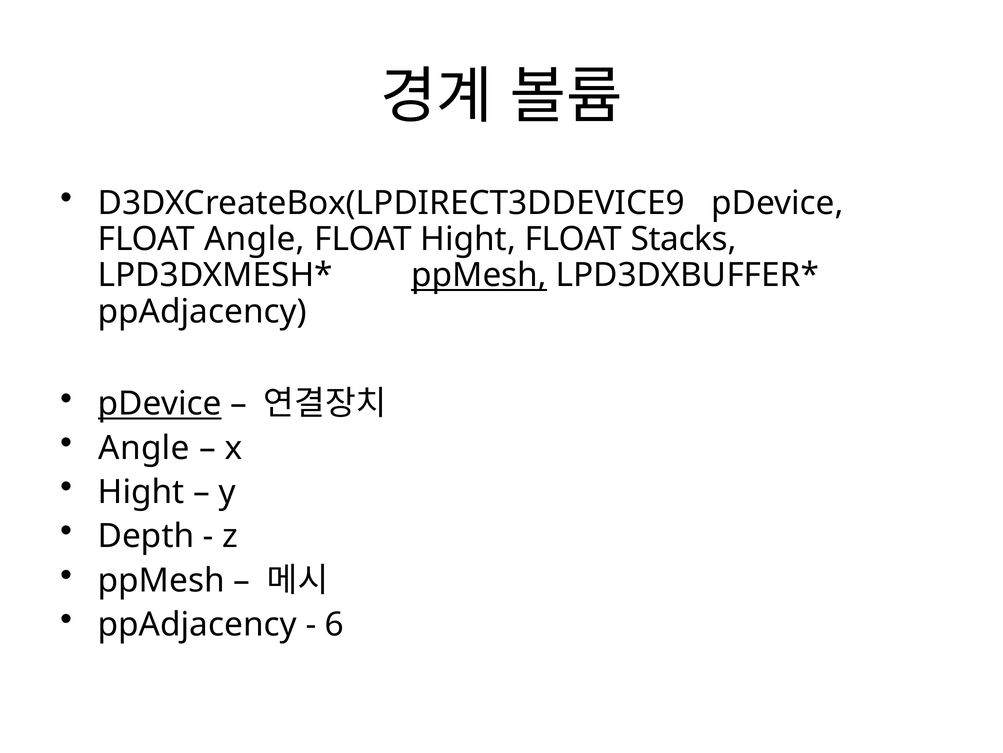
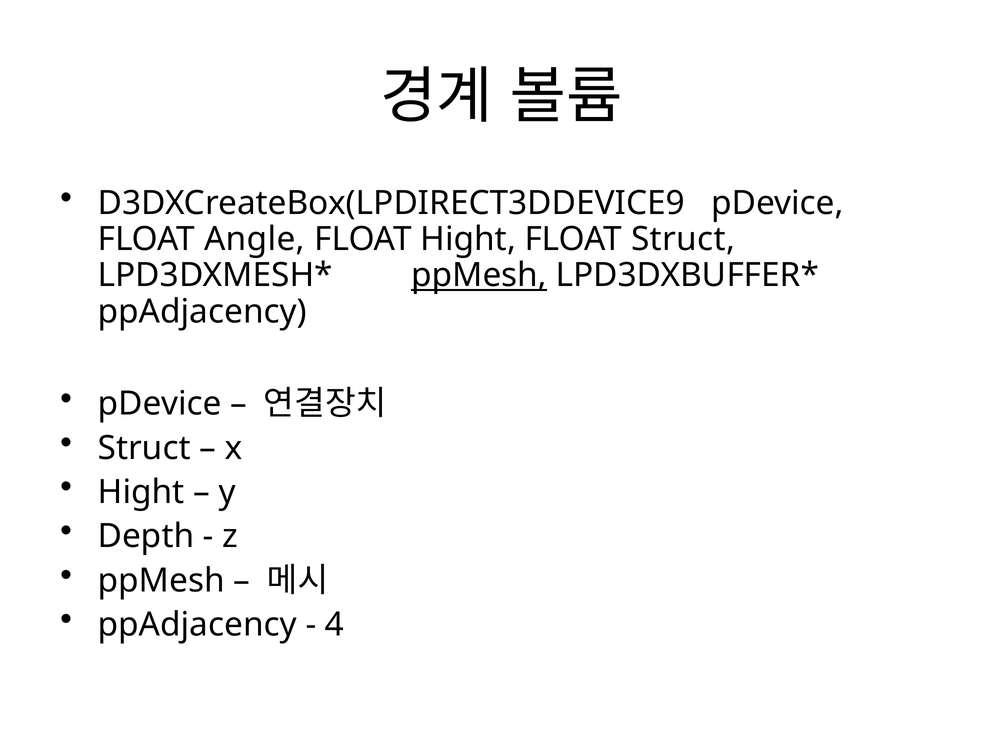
FLOAT Stacks: Stacks -> Struct (683, 239)
pDevice underline: present -> none (160, 403)
Angle: Angle -> Struct (144, 448)
6: 6 -> 4 (335, 624)
